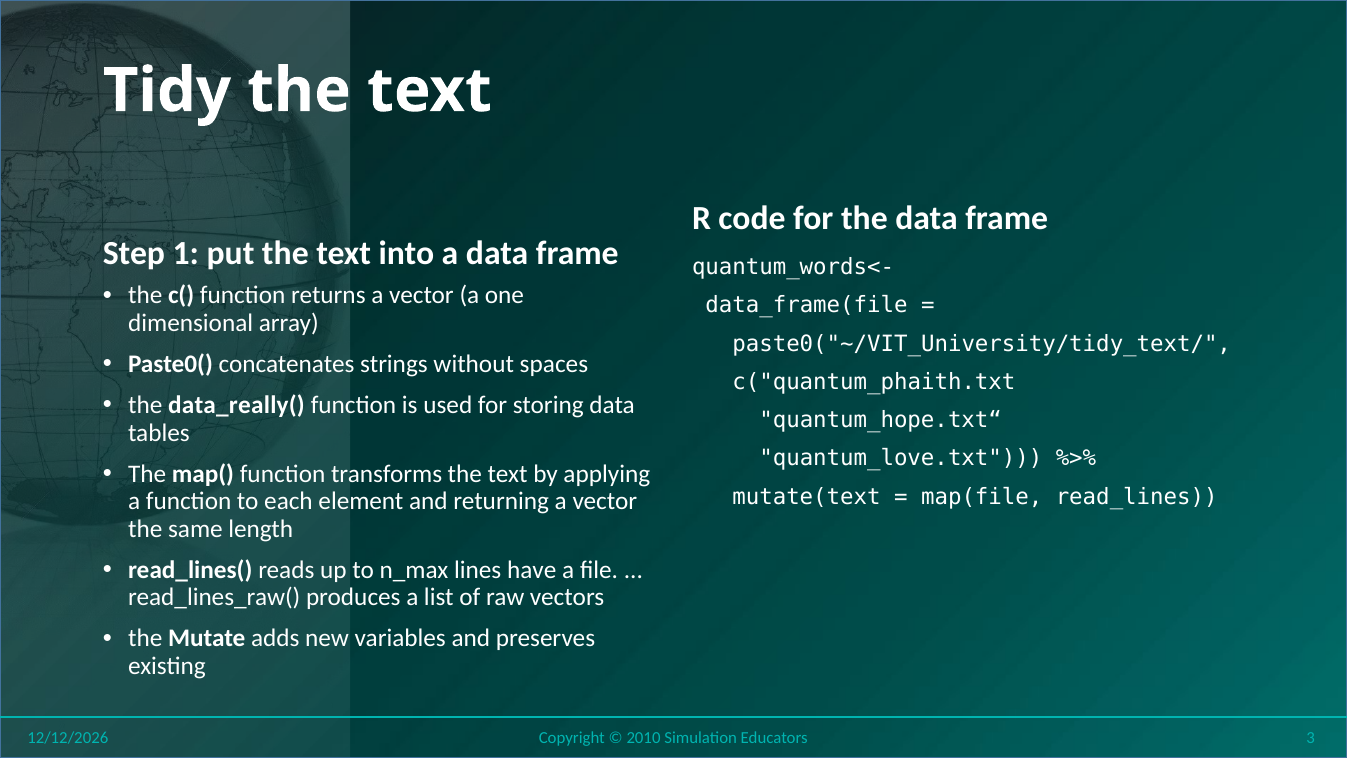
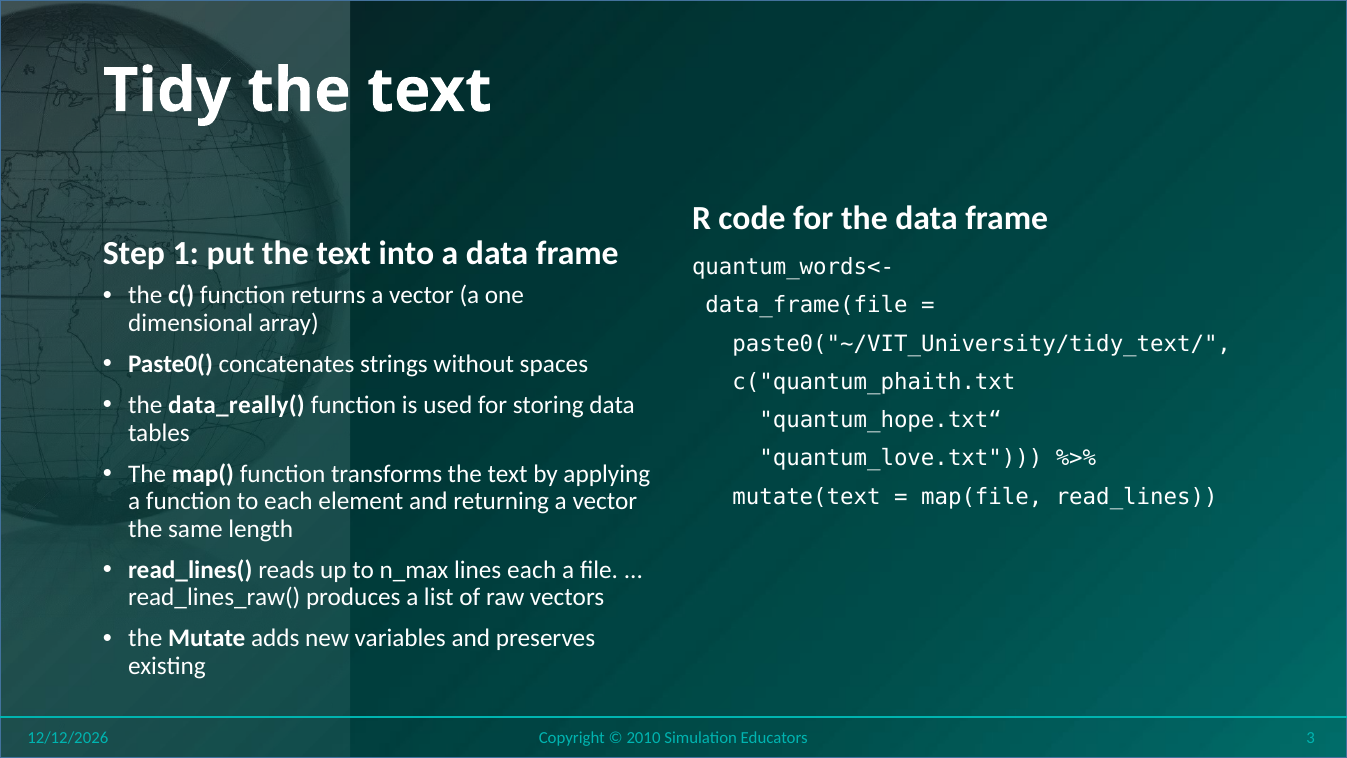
lines have: have -> each (532, 570)
